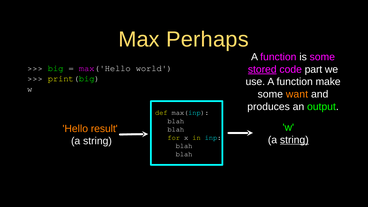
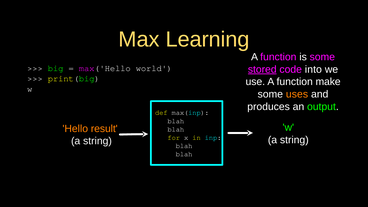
Perhaps: Perhaps -> Learning (208, 39)
part: part -> into (313, 69)
want: want -> uses (297, 94)
string underline: present -> none (294, 140)
